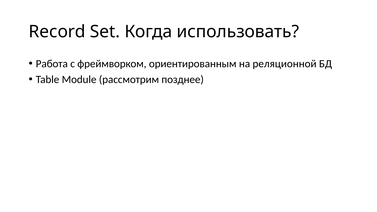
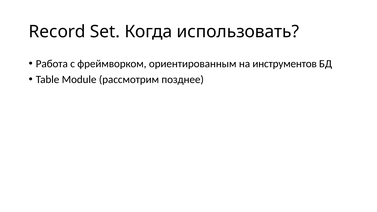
реляционной: реляционной -> инструментов (285, 64)
